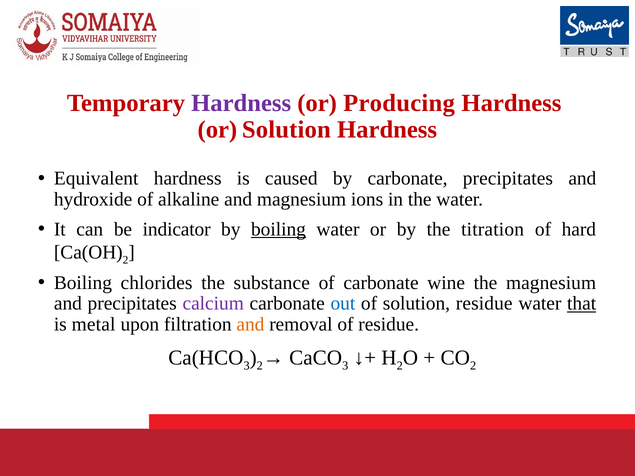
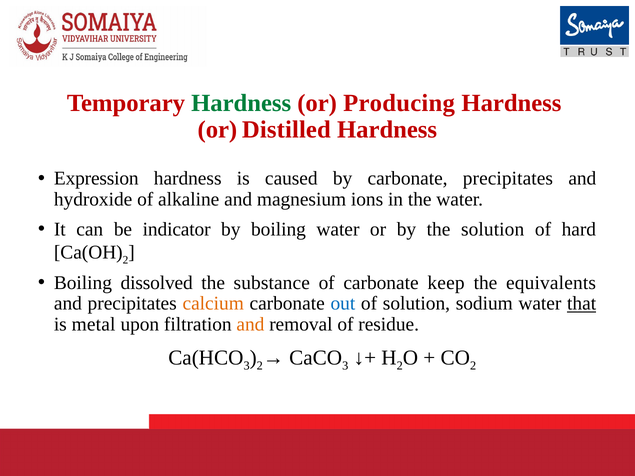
Hardness colour: purple -> green (241, 103)
or Solution: Solution -> Distilled (286, 130)
Equivalent: Equivalent -> Expression (96, 179)
boiling underline: present -> none (278, 229)
the titration: titration -> solution (493, 229)
chlorides: chlorides -> dissolved (157, 283)
wine: wine -> keep (446, 283)
the magnesium: magnesium -> equivalents (551, 283)
calcium colour: purple -> orange (213, 304)
solution residue: residue -> sodium (484, 304)
